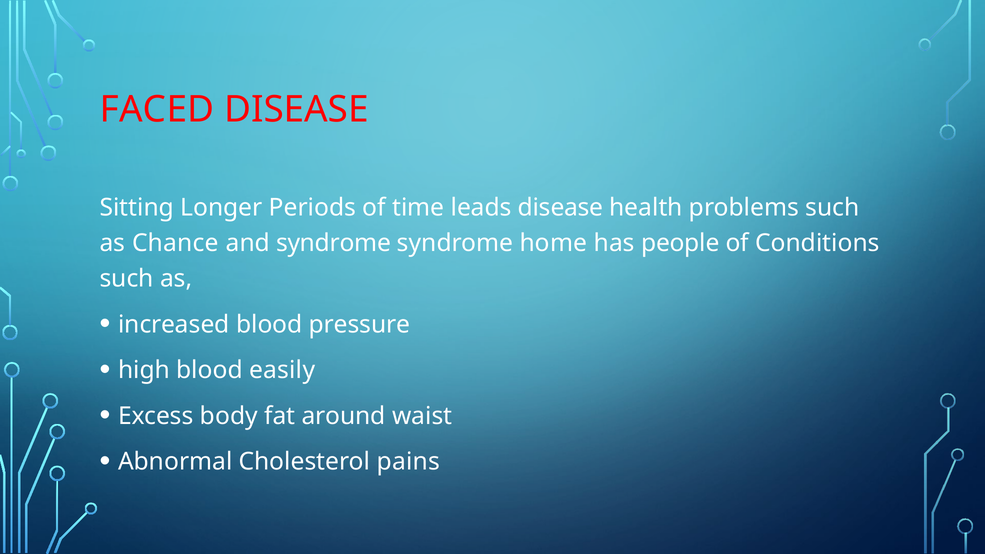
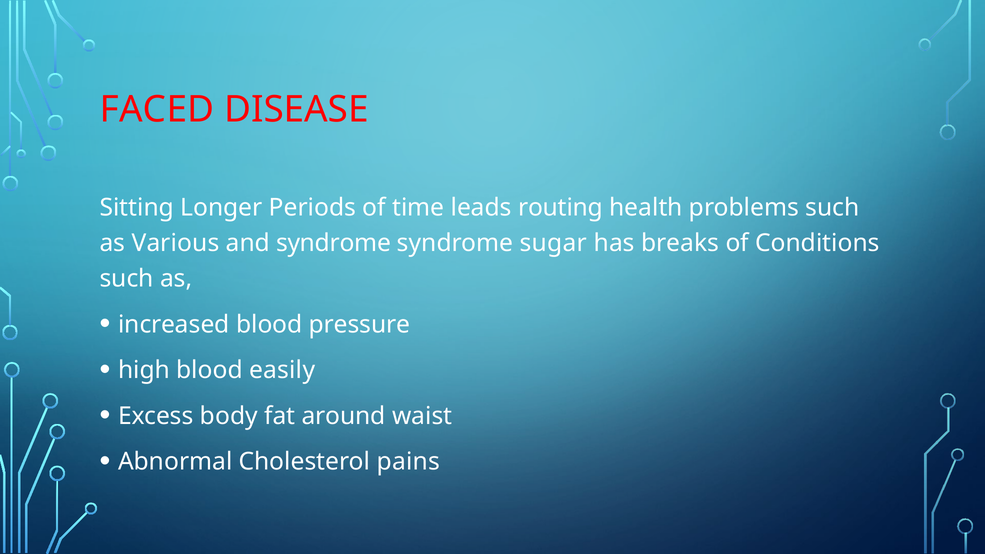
leads disease: disease -> routing (561, 208)
Chance: Chance -> Various (175, 243)
home: home -> sugar (553, 243)
people: people -> breaks (680, 243)
